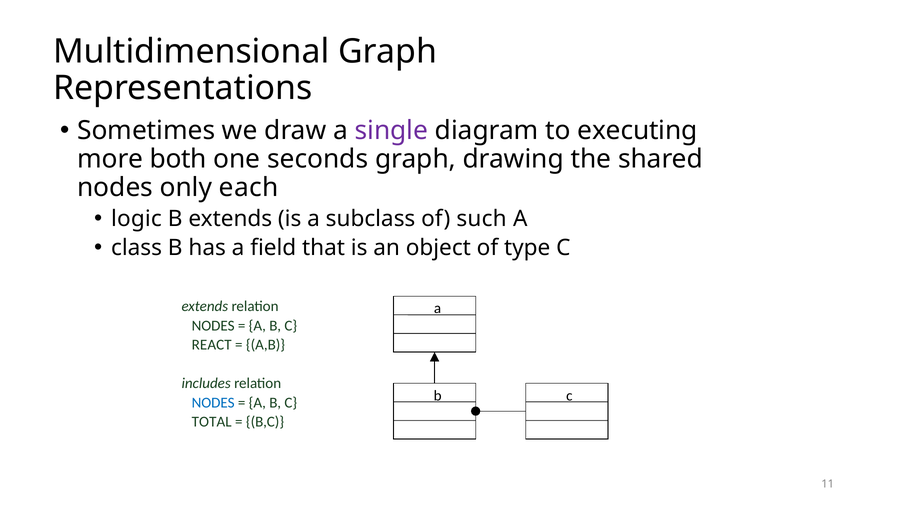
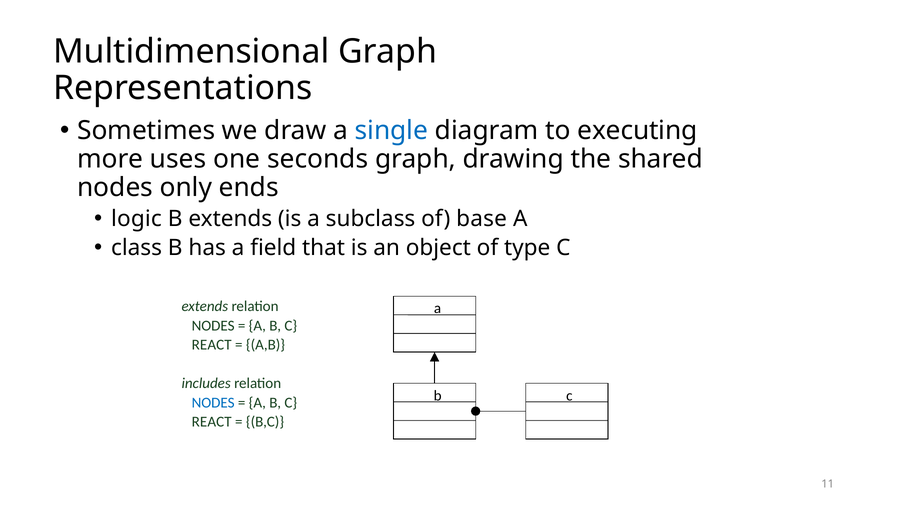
single colour: purple -> blue (391, 131)
both: both -> uses (178, 159)
each: each -> ends (249, 188)
such: such -> base (482, 219)
TOTAL: TOTAL -> REACT (212, 422)
